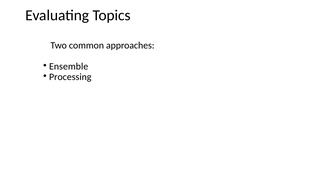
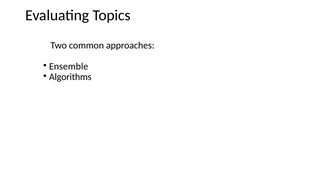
Processing: Processing -> Algorithms (70, 77)
